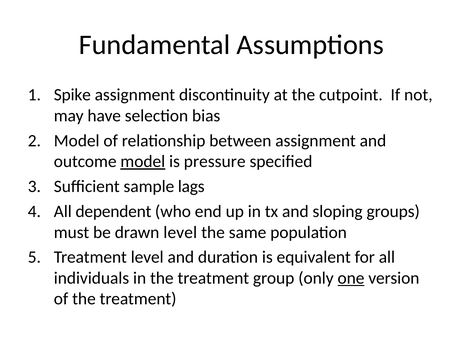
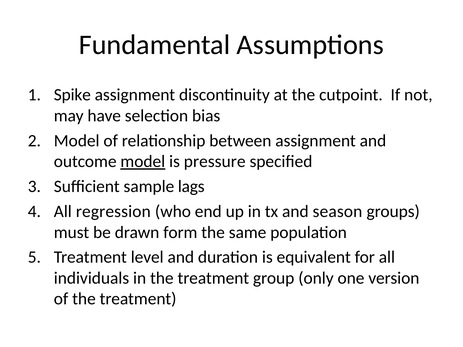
dependent: dependent -> regression (113, 212)
sloping: sloping -> season (337, 212)
drawn level: level -> form (180, 232)
one underline: present -> none (351, 278)
